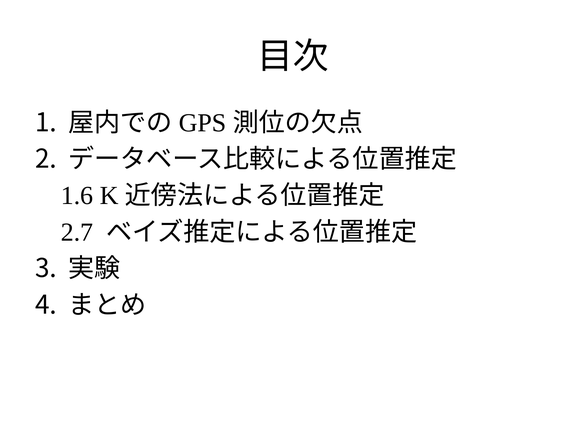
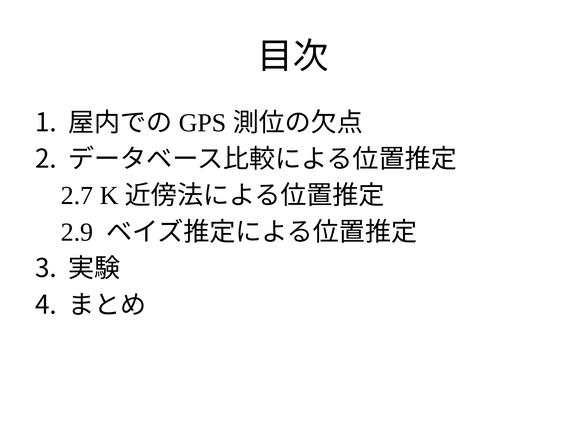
1.6: 1.6 -> 2.7 (77, 196)
2.7: 2.7 -> 2.9 (77, 232)
